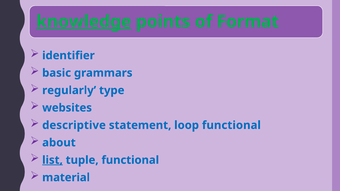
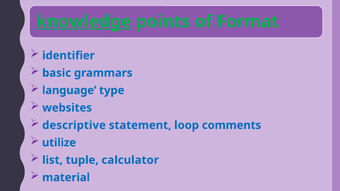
regularly: regularly -> language (69, 90)
loop functional: functional -> comments (232, 125)
about: about -> utilize (59, 143)
list underline: present -> none (52, 160)
tuple functional: functional -> calculator (130, 160)
